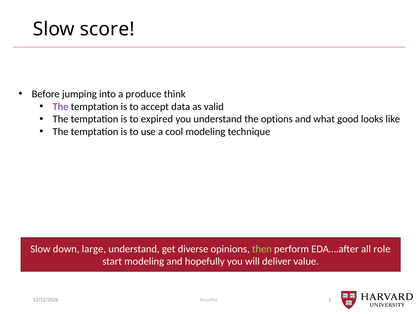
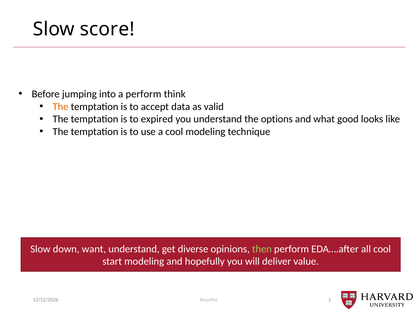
a produce: produce -> perform (143, 94)
The colour: purple -> orange (61, 107)
large: large -> want (94, 249)
all role: role -> cool (382, 249)
